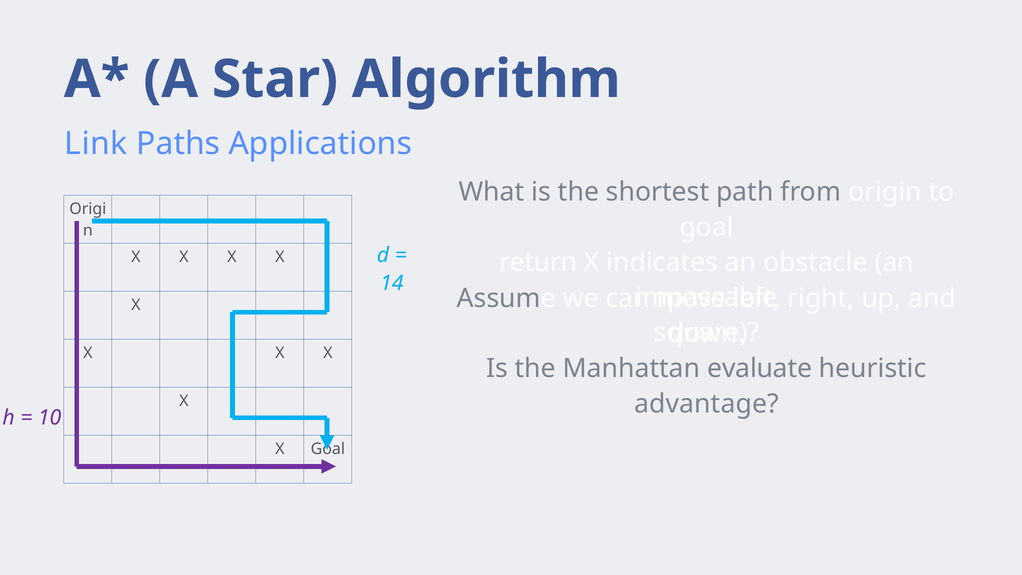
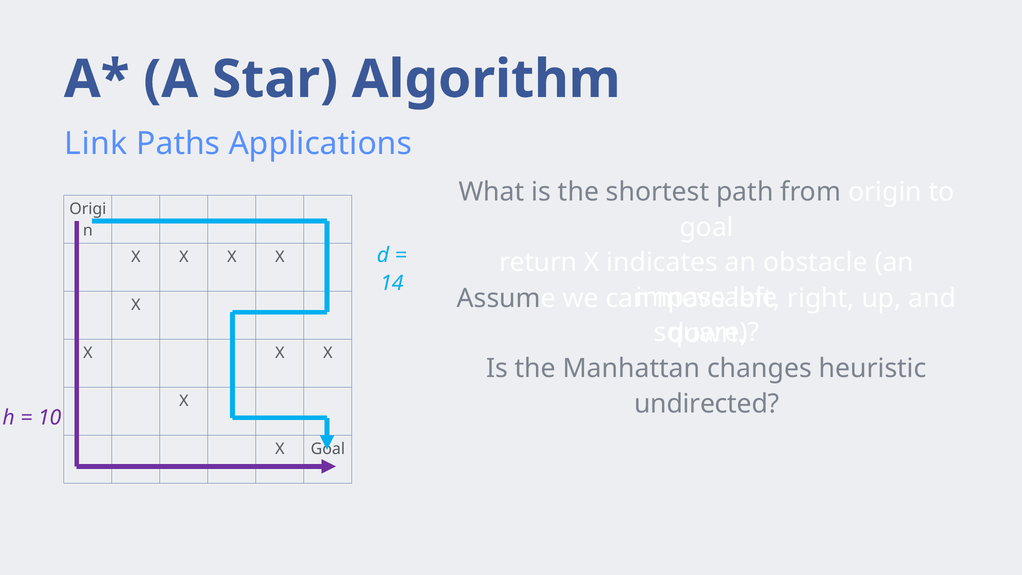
evaluate: evaluate -> changes (760, 369)
advantage: advantage -> undirected (707, 404)
